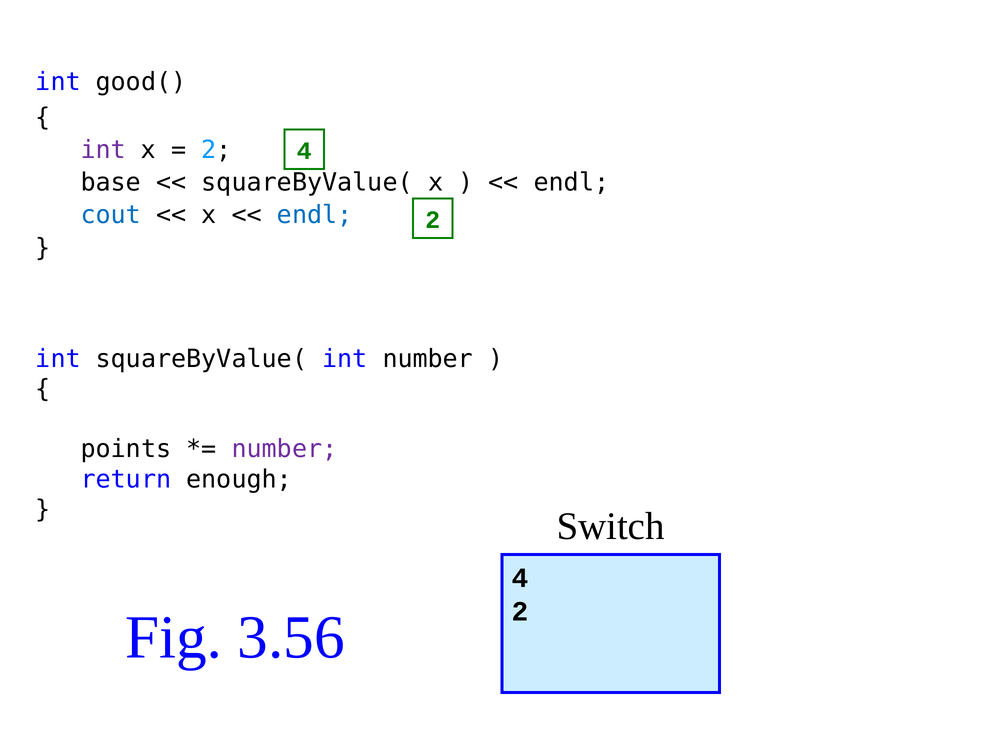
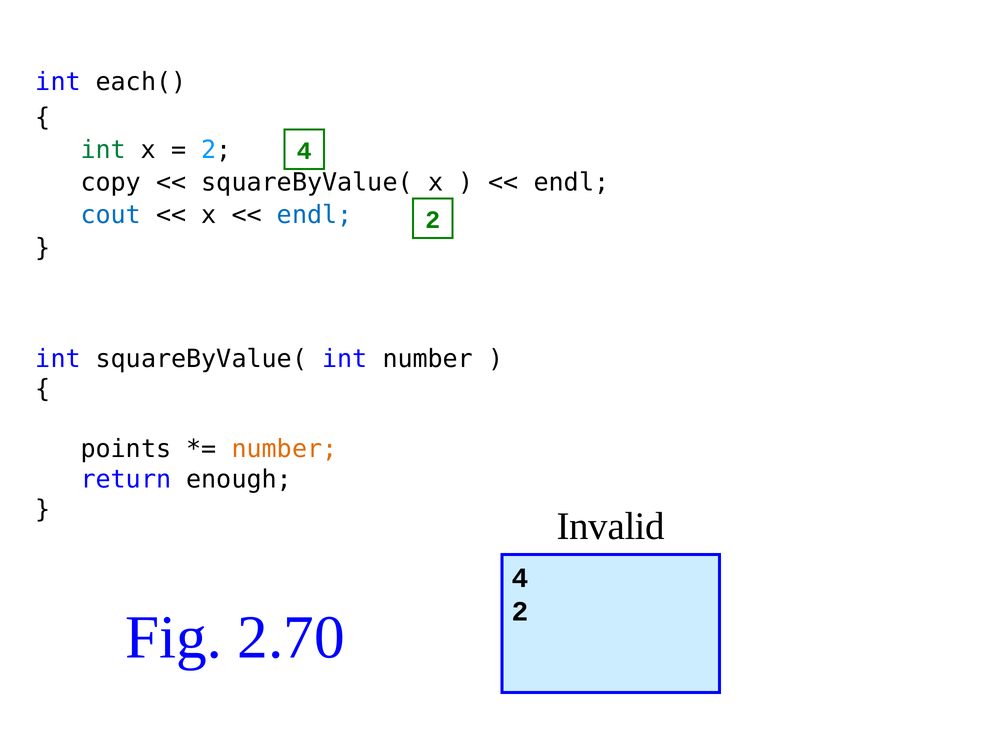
good(: good( -> each( (141, 82)
int colour: purple -> green (103, 150)
base: base -> copy (111, 183)
number colour: purple -> orange (285, 449)
Switch: Switch -> Invalid (611, 526)
3.56: 3.56 -> 2.70 (291, 638)
